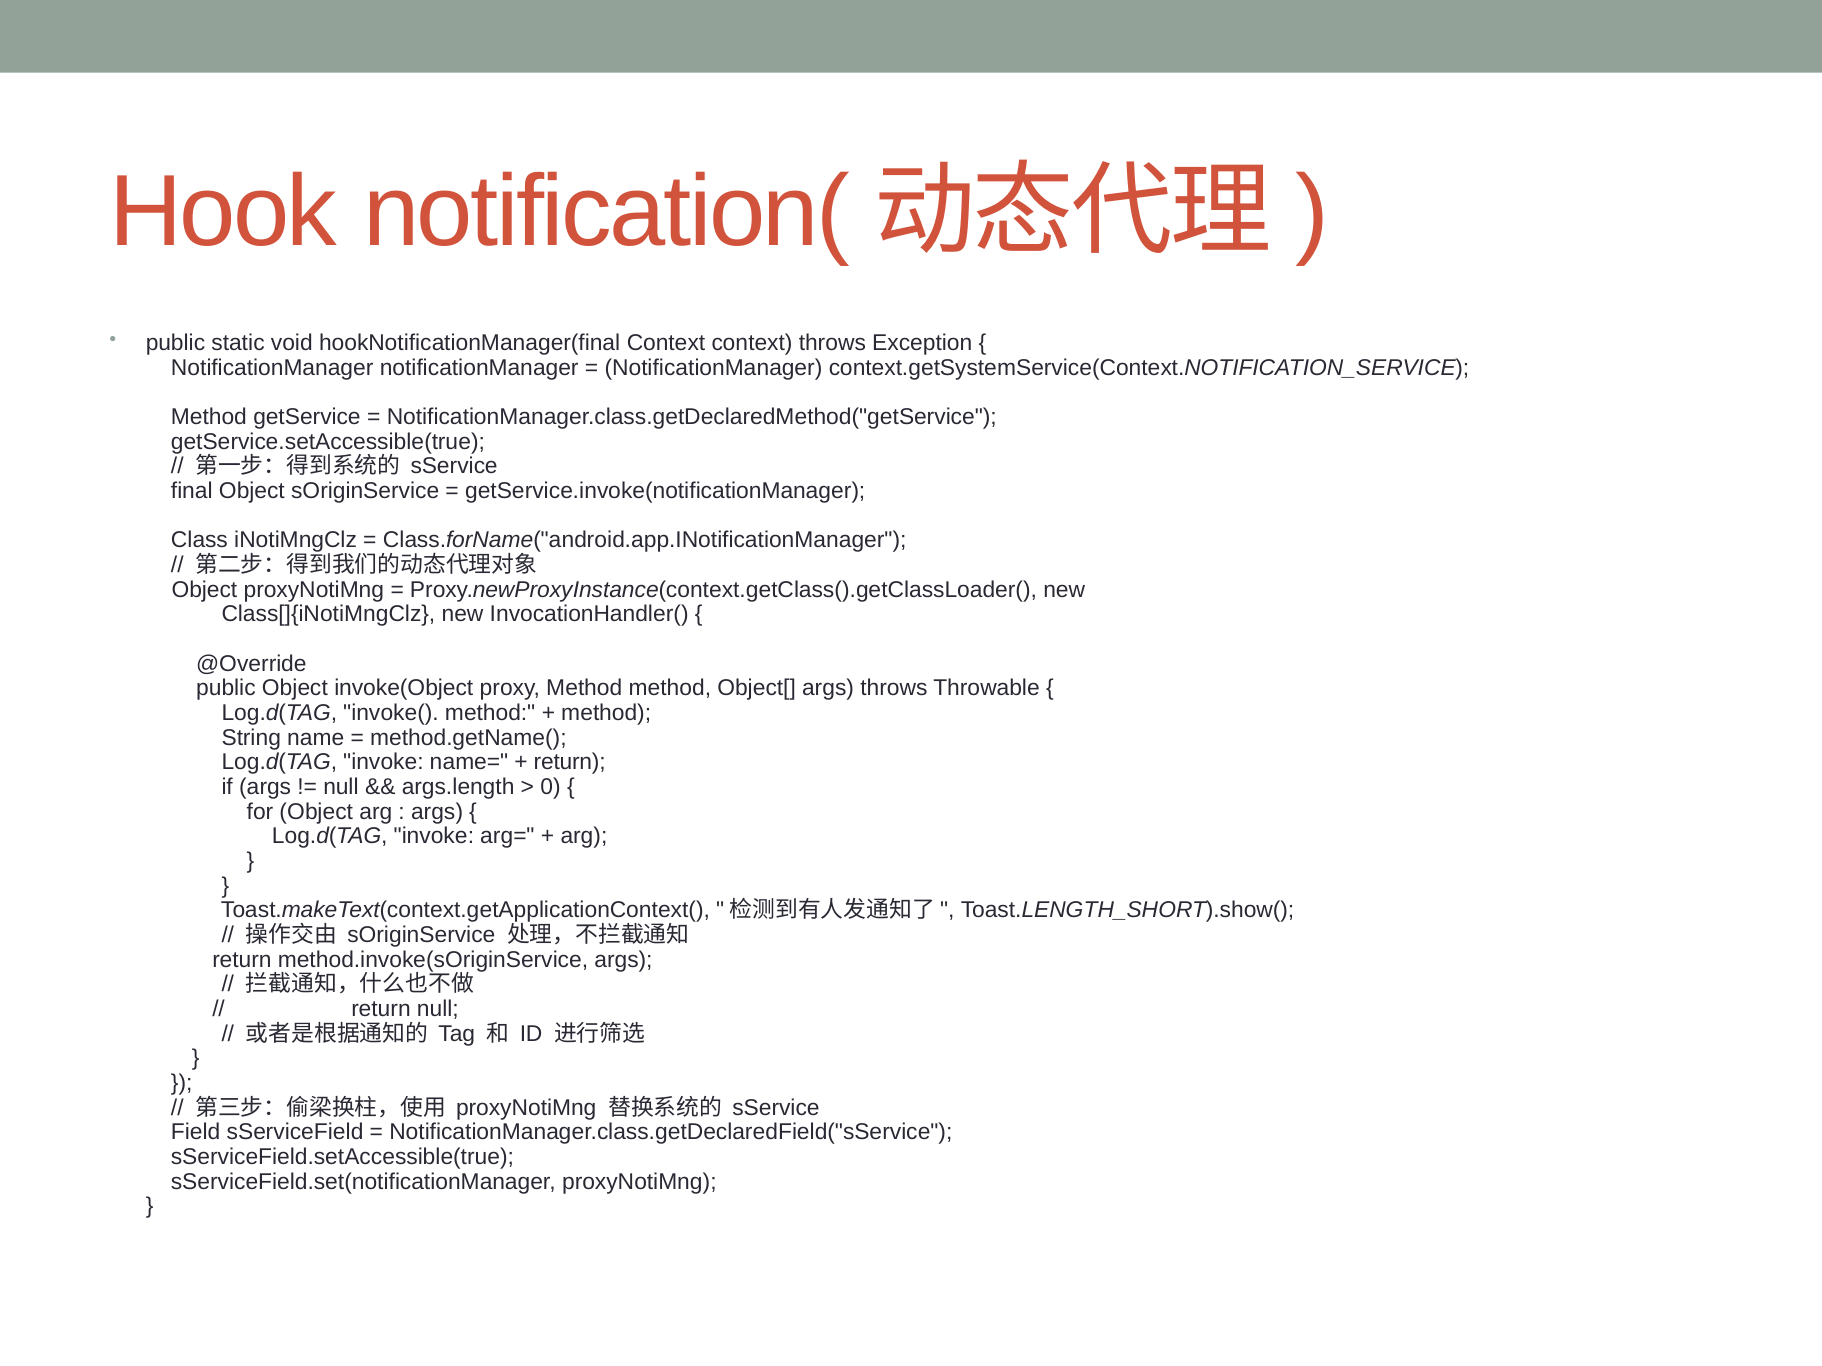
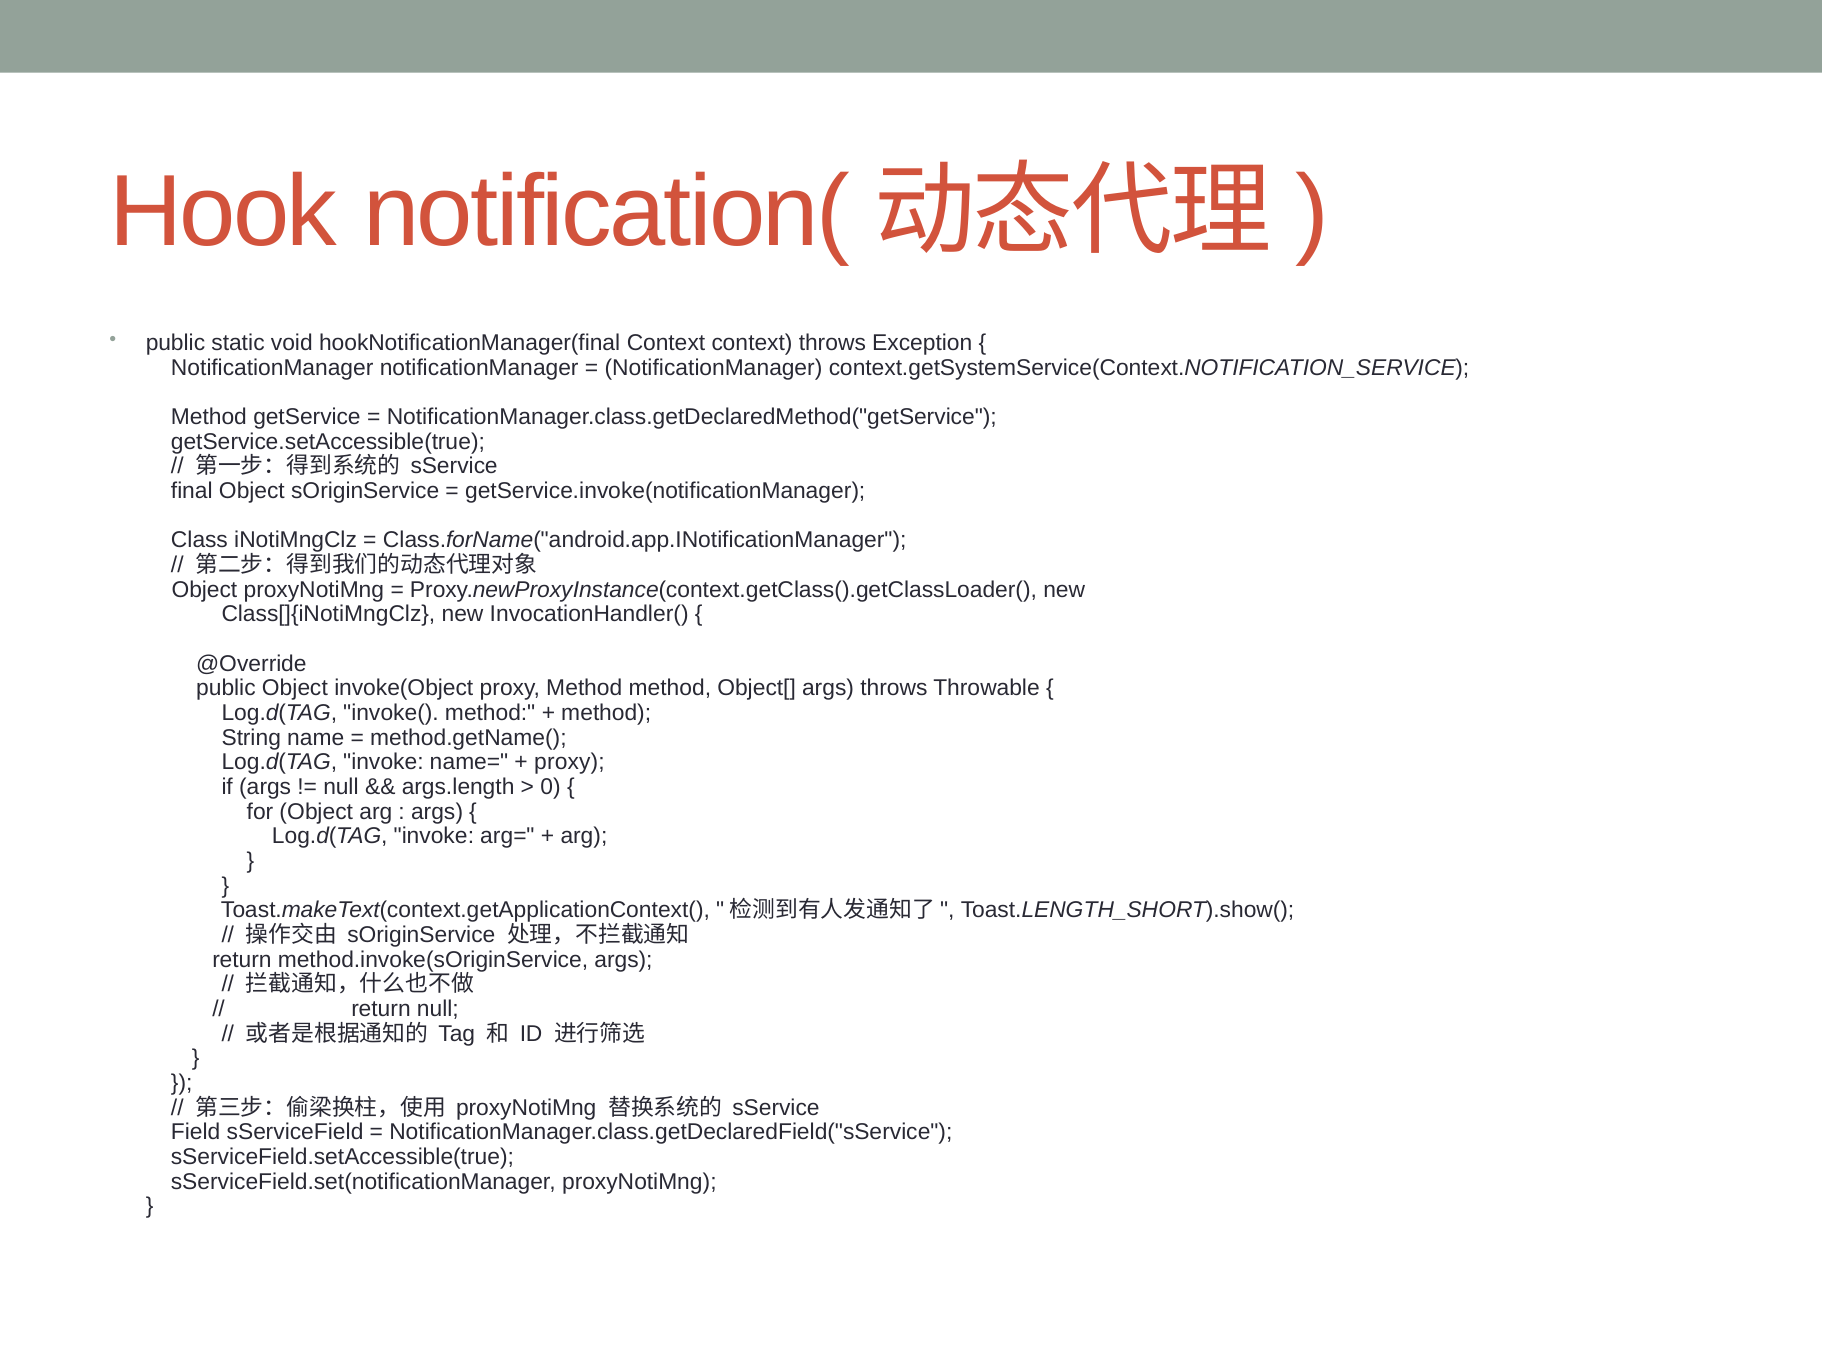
return: return -> proxy (569, 763)
